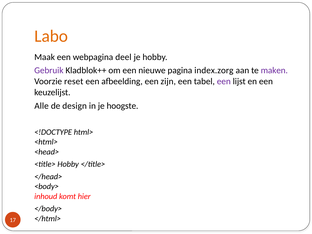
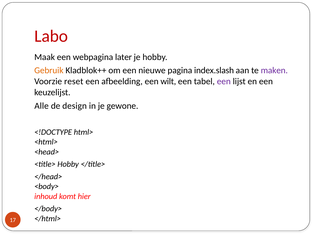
Labo colour: orange -> red (51, 36)
deel: deel -> later (124, 57)
Gebruik colour: purple -> orange (49, 70)
index.zorg: index.zorg -> index.slash (214, 70)
zijn: zijn -> wilt (168, 81)
hoogste: hoogste -> gewone (122, 106)
